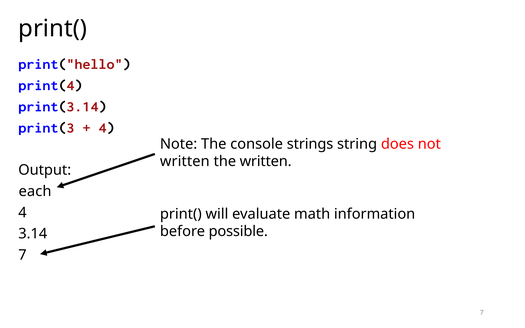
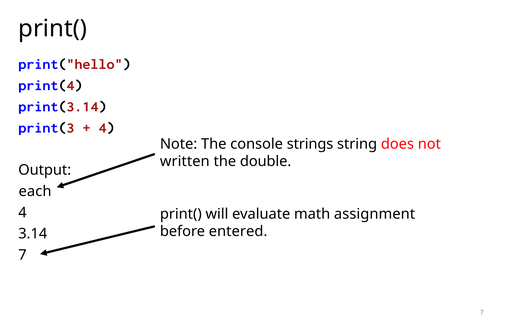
the written: written -> double (266, 162)
information: information -> assignment (375, 214)
possible: possible -> entered (238, 232)
